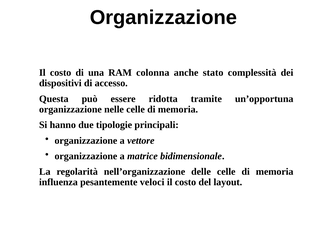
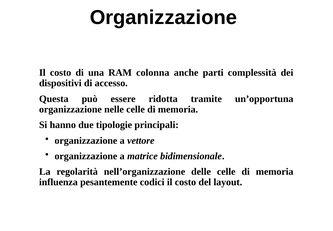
stato: stato -> parti (213, 72)
veloci: veloci -> codici (152, 182)
